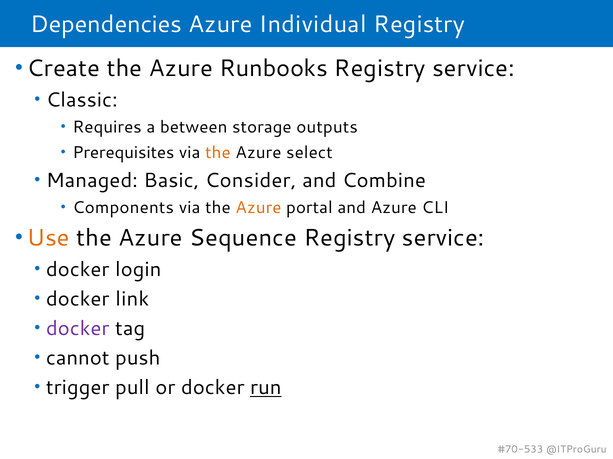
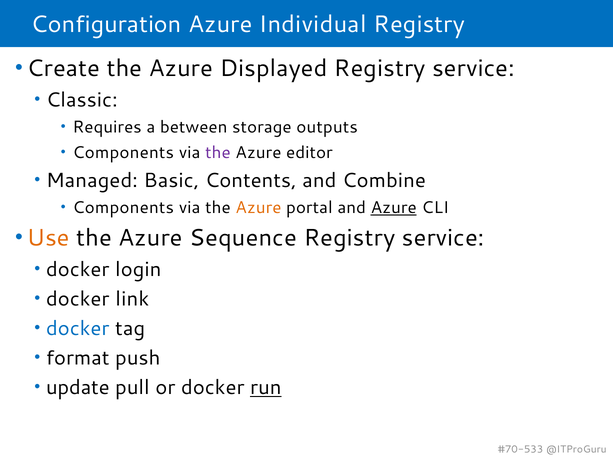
Dependencies: Dependencies -> Configuration (106, 24)
Runbooks: Runbooks -> Displayed (274, 69)
Prerequisites: Prerequisites -> Components (123, 153)
the colour: orange -> purple (218, 153)
select: select -> editor (309, 153)
Consider: Consider -> Contents (251, 181)
Azure underline: none -> present (394, 208)
docker colour: purple -> blue (78, 329)
cannot: cannot -> format (78, 359)
trigger: trigger -> update (78, 388)
